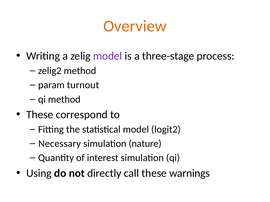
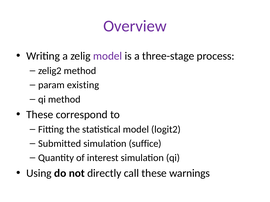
Overview colour: orange -> purple (135, 26)
turnout: turnout -> existing (83, 85)
Necessary: Necessary -> Submitted (60, 144)
nature: nature -> suffice (145, 144)
